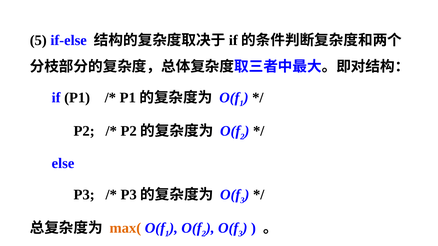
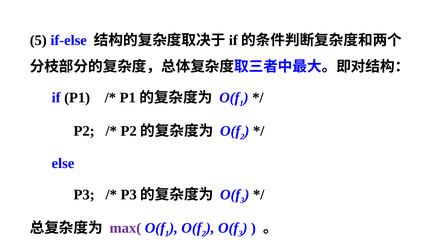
max( colour: orange -> purple (125, 228)
